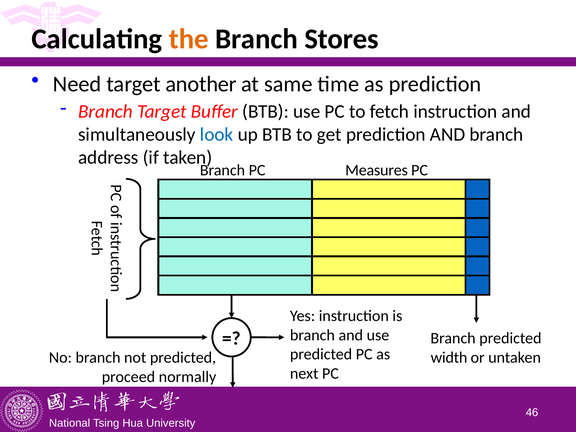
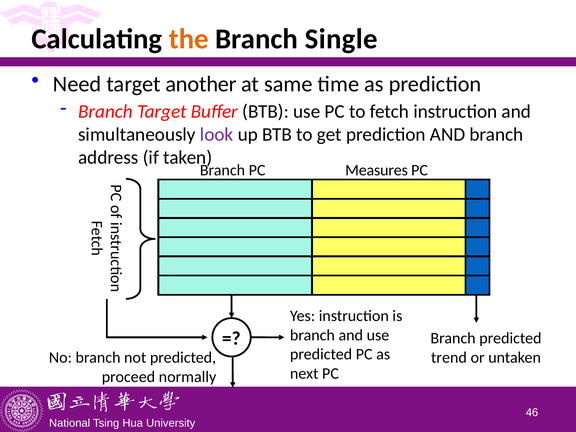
Stores: Stores -> Single (341, 39)
look colour: blue -> purple (217, 134)
width: width -> trend (449, 357)
